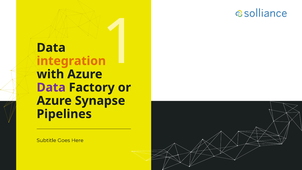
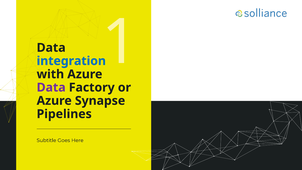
integration colour: orange -> blue (71, 61)
